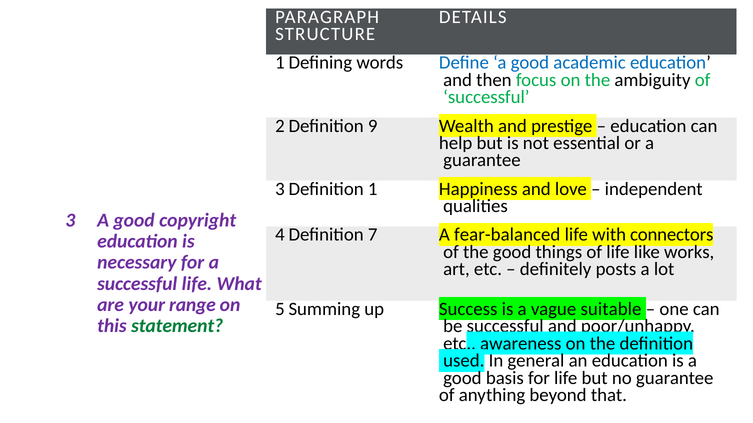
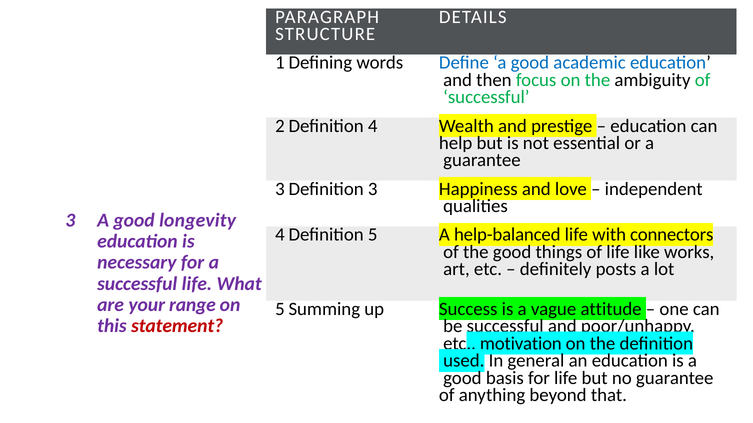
9: 9 -> 4 (373, 126)
1: 1 -> 3 (373, 189)
copyright: copyright -> longevity (198, 220)
7: 7 -> 5 (373, 235)
fear-balanced: fear-balanced -> help-balanced (507, 235)
suitable: suitable -> attitude (611, 309)
statement colour: green -> red (177, 326)
awareness: awareness -> motivation (521, 344)
